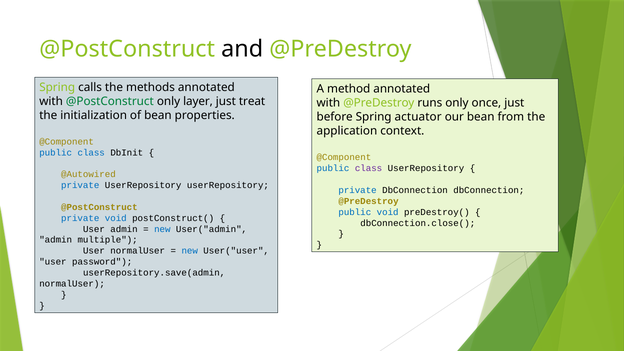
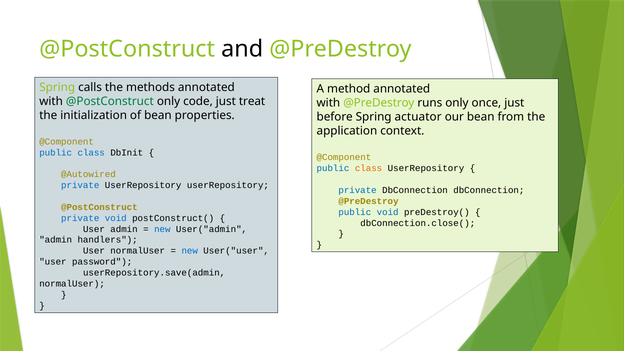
layer: layer -> code (198, 101)
class colour: purple -> orange (369, 168)
multiple: multiple -> handlers (108, 240)
